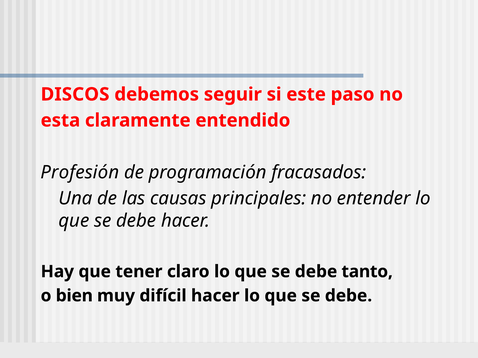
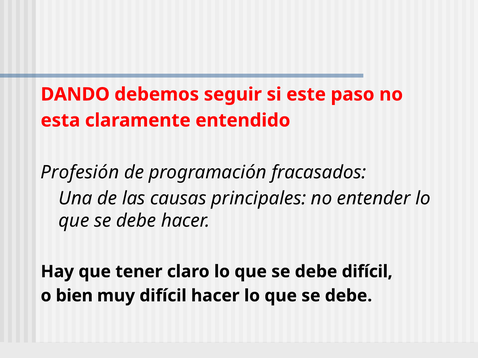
DISCOS: DISCOS -> DANDO (75, 95)
debe tanto: tanto -> difícil (367, 272)
